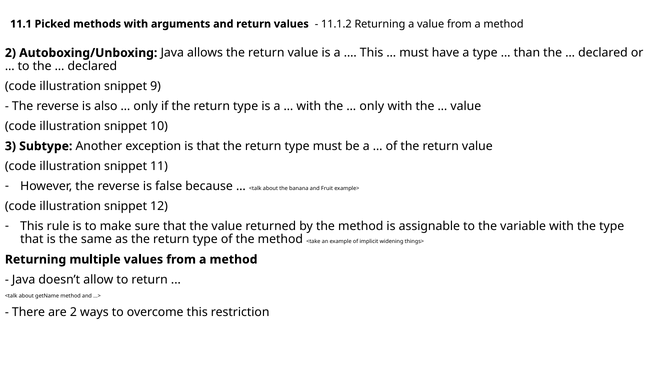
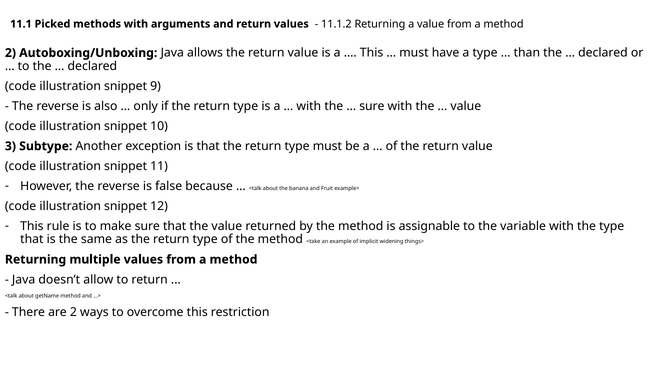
only: only -> sure (372, 106)
